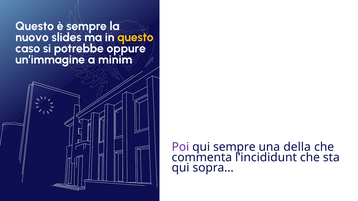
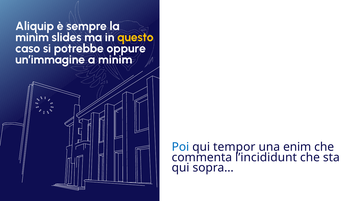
Questo: Questo -> Aliquip (35, 26)
nuovo: nuovo -> minim (32, 37)
Poi colour: purple -> blue (180, 147)
qui sempre: sempre -> tempor (234, 147)
della: della -> enim (297, 147)
